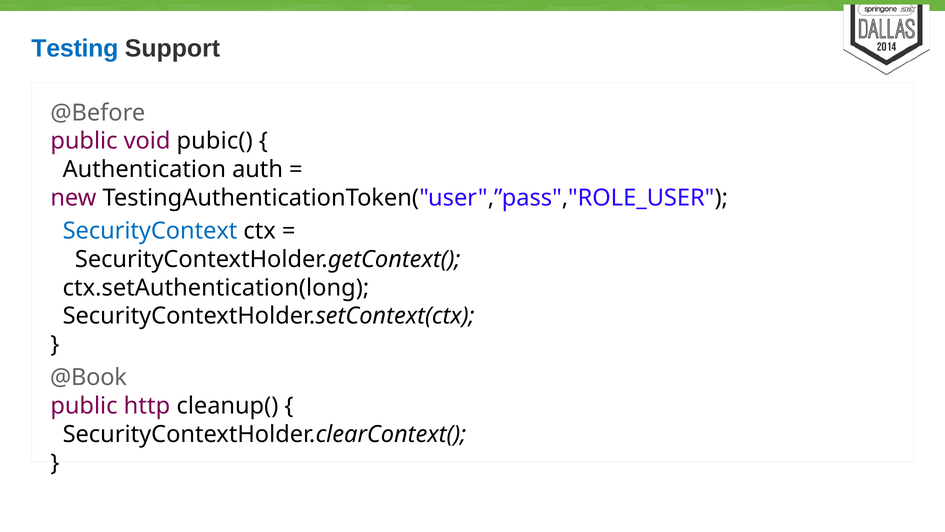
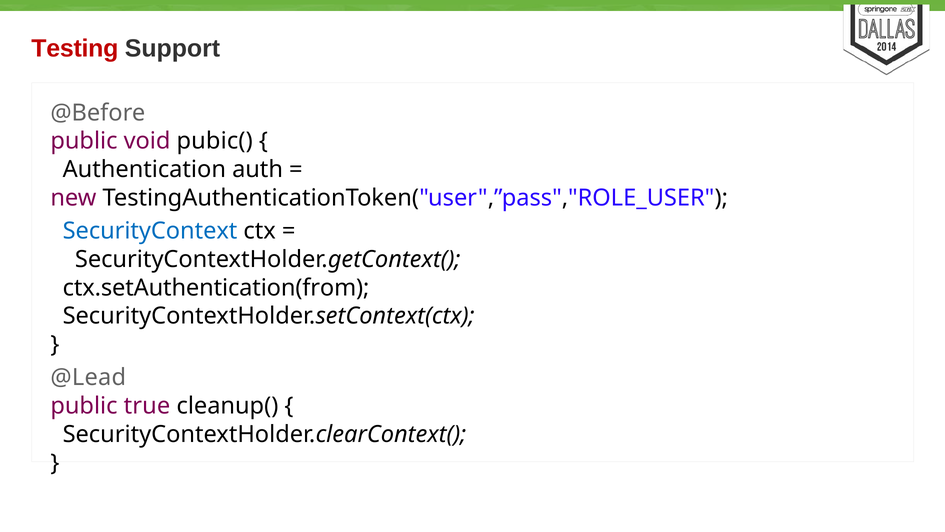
Testing colour: blue -> red (75, 48)
ctx.setAuthentication(long: ctx.setAuthentication(long -> ctx.setAuthentication(from (216, 288)
@Book: @Book -> @Lead (88, 377)
http: http -> true (147, 406)
